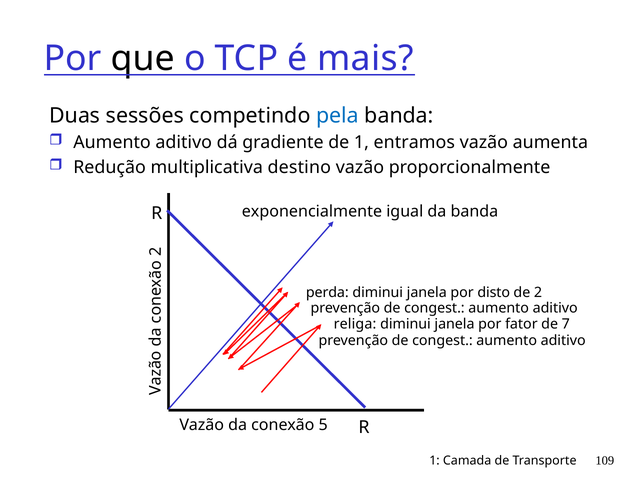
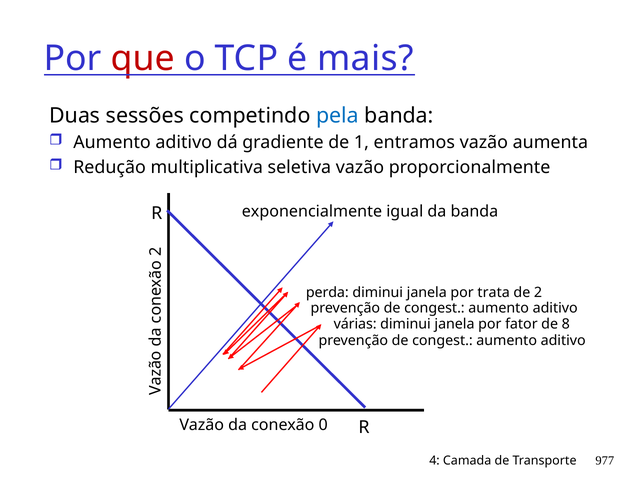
que colour: black -> red (143, 59)
destino: destino -> seletiva (299, 168)
disto: disto -> trata (494, 293)
religa: religa -> várias (355, 324)
7: 7 -> 8 (566, 324)
5: 5 -> 0 (323, 425)
1: 1 -> 4 (434, 461)
109: 109 -> 977 (605, 461)
